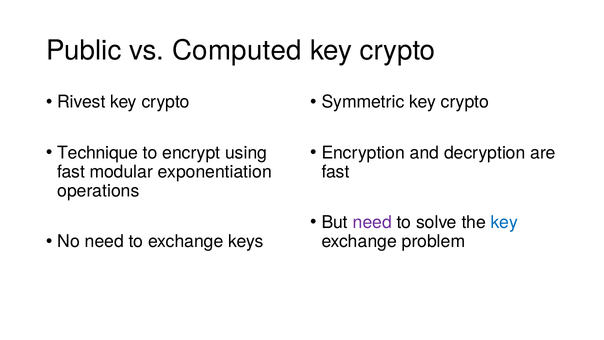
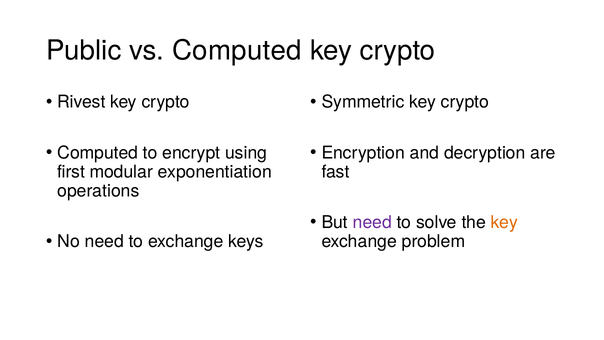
Technique: Technique -> Computed (98, 153)
fast: fast -> first (71, 172)
key colour: blue -> orange (504, 222)
